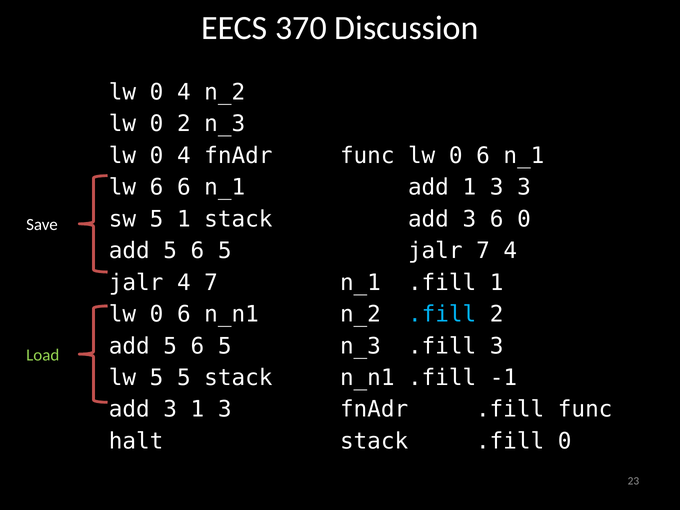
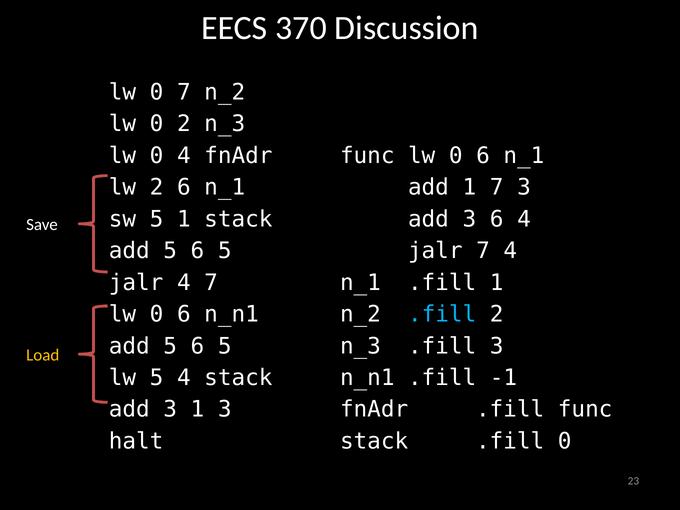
4: 4 -> 7 (184, 92)
6: 6 -> 2 (157, 187)
add 1 3: 3 -> 7 (497, 187)
6 0: 0 -> 4 (524, 219)
Load colour: light green -> yellow (43, 355)
5 5: 5 -> 4 (184, 378)
